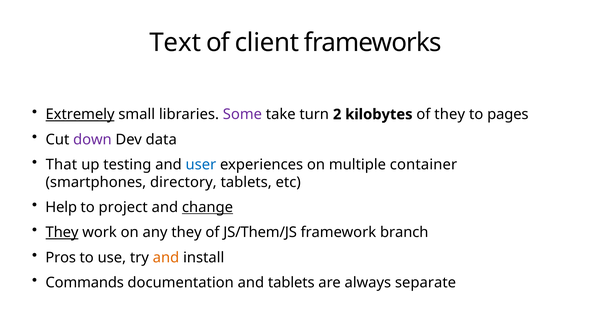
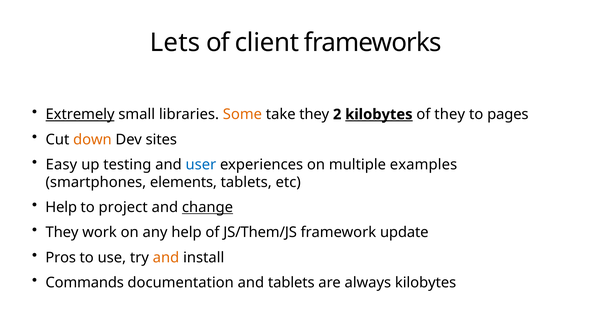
Text: Text -> Lets (175, 43)
Some colour: purple -> orange (242, 115)
take turn: turn -> they (314, 115)
kilobytes underline: none -> present (379, 115)
down colour: purple -> orange (92, 140)
data: data -> sites (161, 140)
That: That -> Easy (61, 165)
container: container -> examples (424, 165)
directory: directory -> elements (183, 183)
They underline: present -> none (62, 233)
any they: they -> help (186, 233)
branch: branch -> update (404, 233)
always separate: separate -> kilobytes (426, 283)
